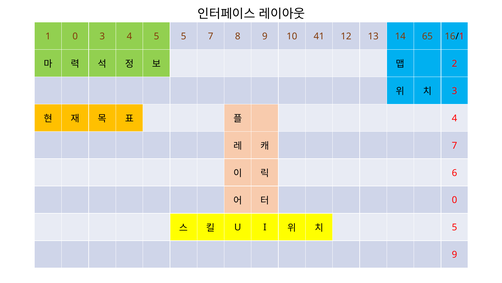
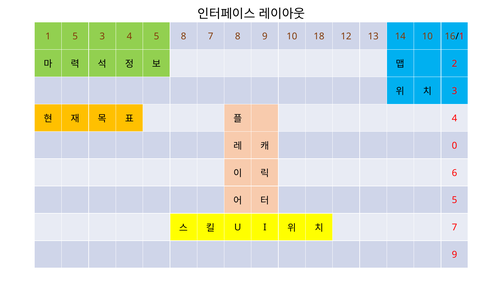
1 0: 0 -> 5 (75, 36)
5 5: 5 -> 8 (184, 36)
41: 41 -> 18 (319, 36)
14 65: 65 -> 10 (427, 36)
7: 7 -> 0 (455, 145)
0: 0 -> 5 (455, 200)
5: 5 -> 7 (455, 227)
